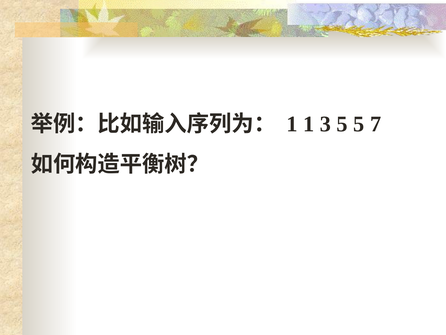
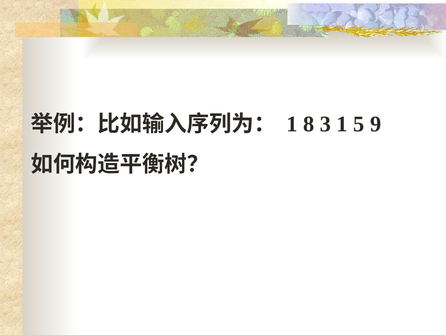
1 1: 1 -> 8 (309, 124)
3 5: 5 -> 1 (342, 124)
7: 7 -> 9 (376, 124)
